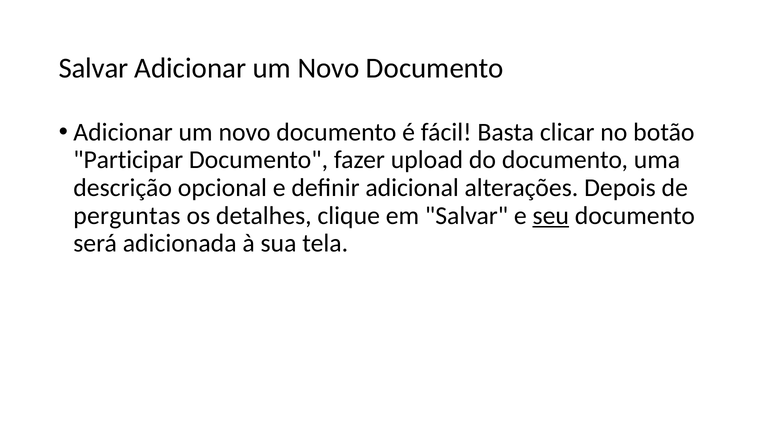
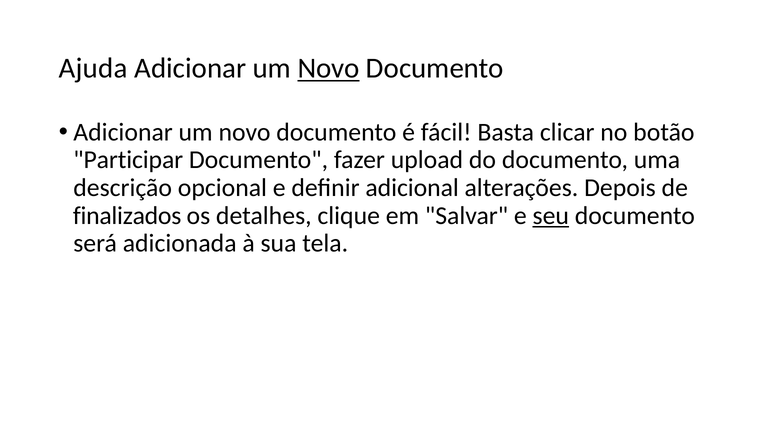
Salvar: Salvar -> Ajuda (93, 68)
Novo underline: none -> present (329, 68)
perguntas: perguntas -> finalizados (127, 216)
